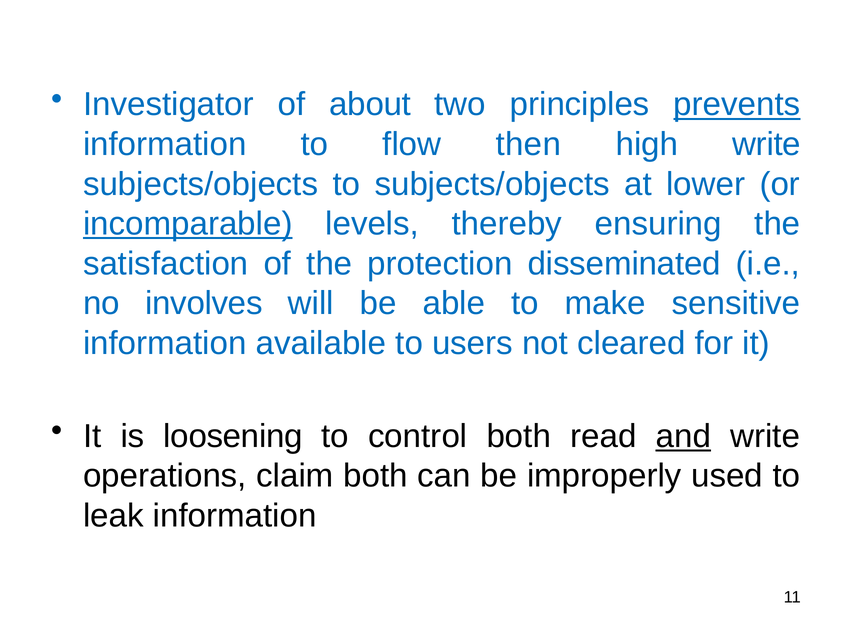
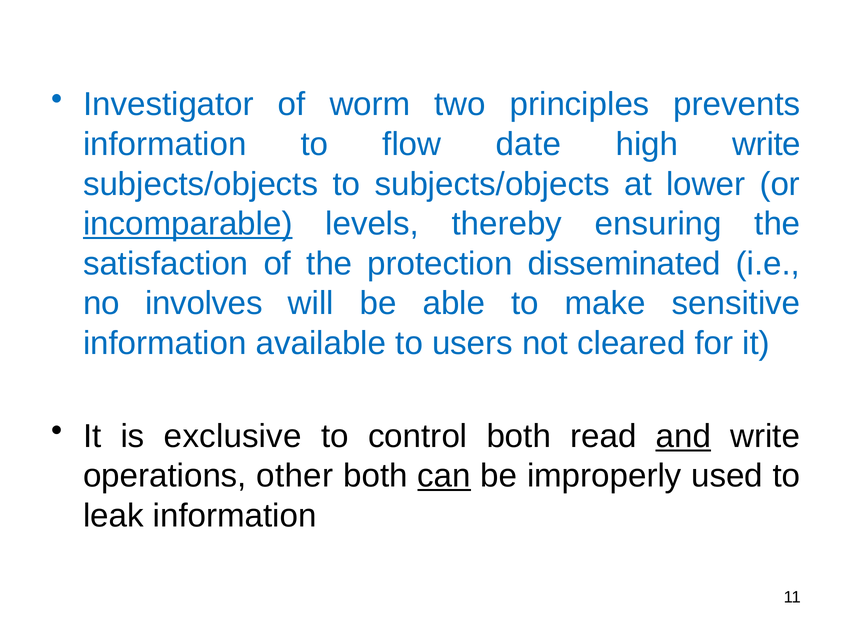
about: about -> worm (370, 105)
prevents underline: present -> none (737, 105)
then: then -> date (528, 144)
loosening: loosening -> exclusive (233, 436)
claim: claim -> other (295, 476)
can underline: none -> present (444, 476)
